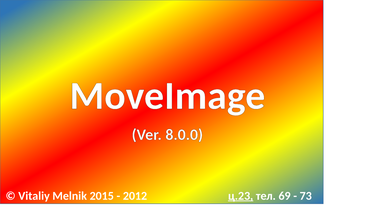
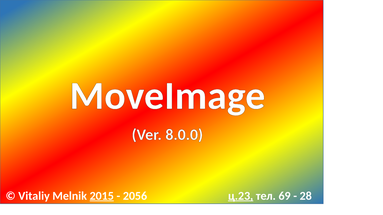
2015 underline: none -> present (102, 196)
2012: 2012 -> 2056 (135, 196)
73: 73 -> 28 (306, 196)
